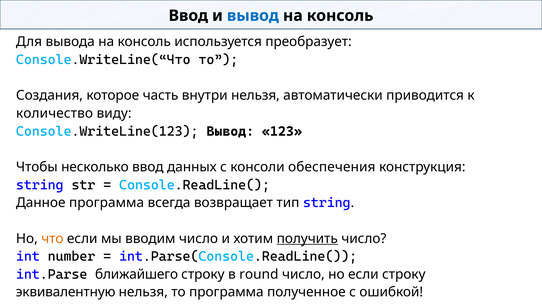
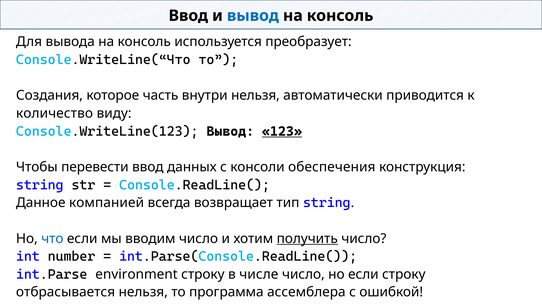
123 underline: none -> present (282, 131)
несколько: несколько -> перевести (95, 167)
Данное программа: программа -> компанией (107, 203)
что colour: orange -> blue (52, 238)
ближайшего: ближайшего -> environment (137, 274)
round: round -> числе (259, 274)
эквивалентную: эквивалентную -> отбрасывается (66, 292)
полученное: полученное -> ассемблера (306, 292)
